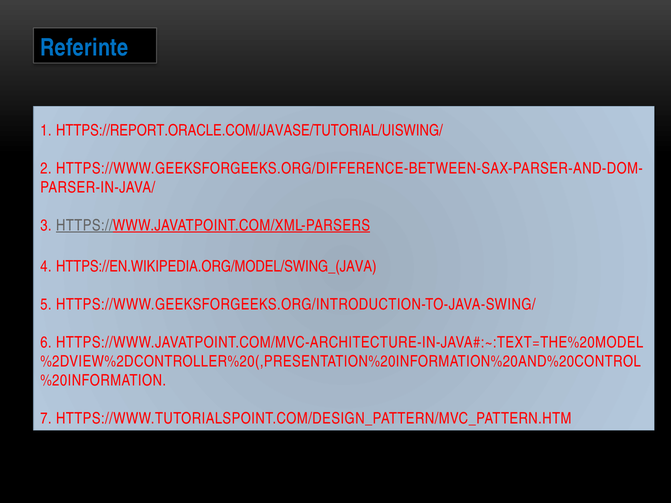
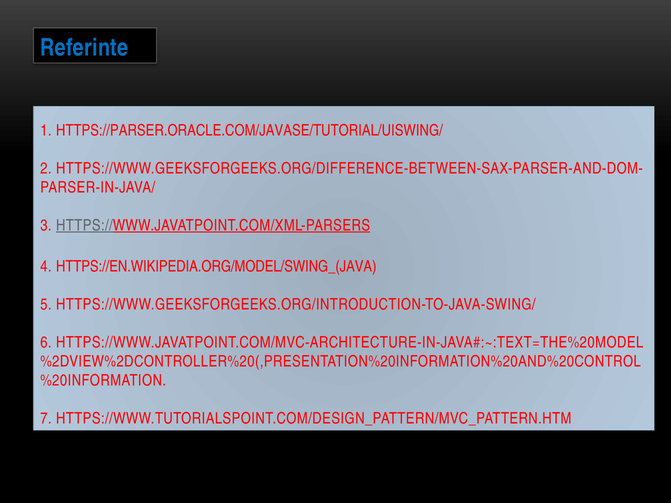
HTTPS://REPORT.ORACLE.COM/JAVASE/TUTORIAL/UISWING/: HTTPS://REPORT.ORACLE.COM/JAVASE/TUTORIAL/UISWING/ -> HTTPS://PARSER.ORACLE.COM/JAVASE/TUTORIAL/UISWING/ (249, 131)
